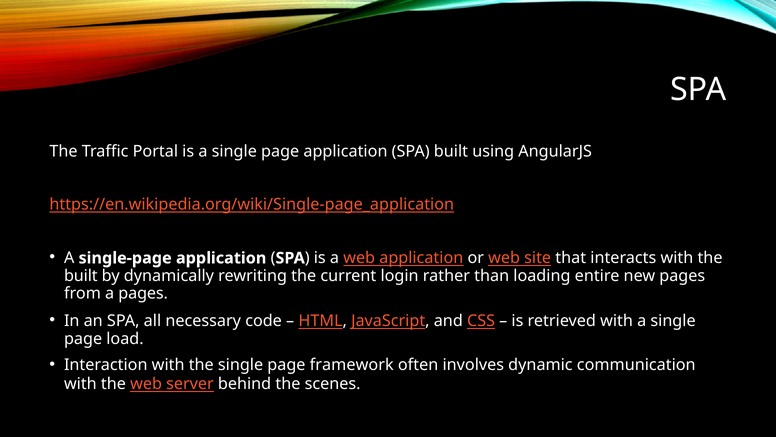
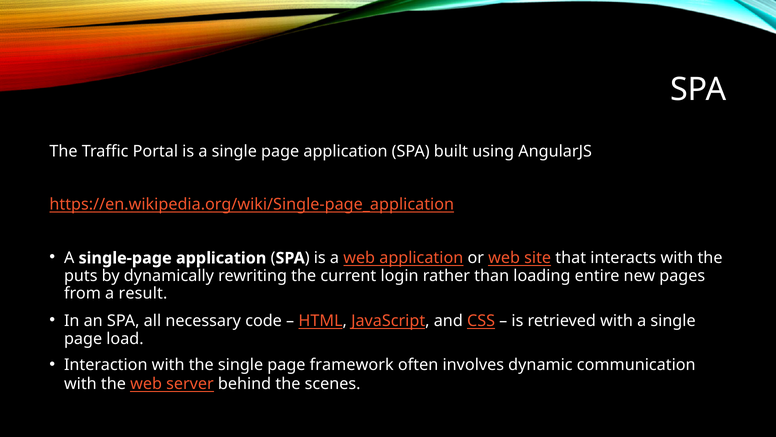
built: built -> puts (81, 276)
a pages: pages -> result (143, 293)
